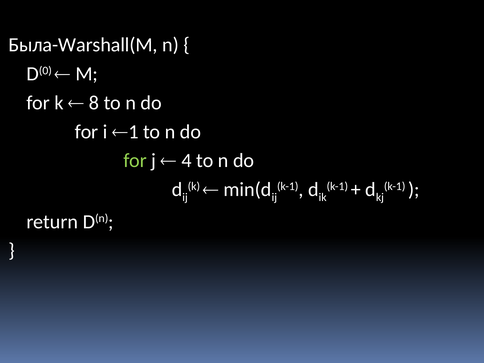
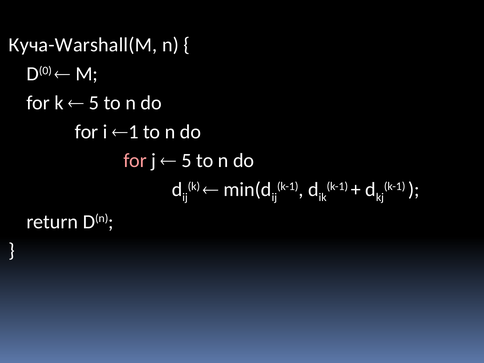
Была-Warshall(M: Была-Warshall(M -> Куча-Warshall(M (83, 45)
8: 8 -> 5 (94, 103)
for colour: light green -> pink (135, 161)
4: 4 -> 5 (187, 161)
